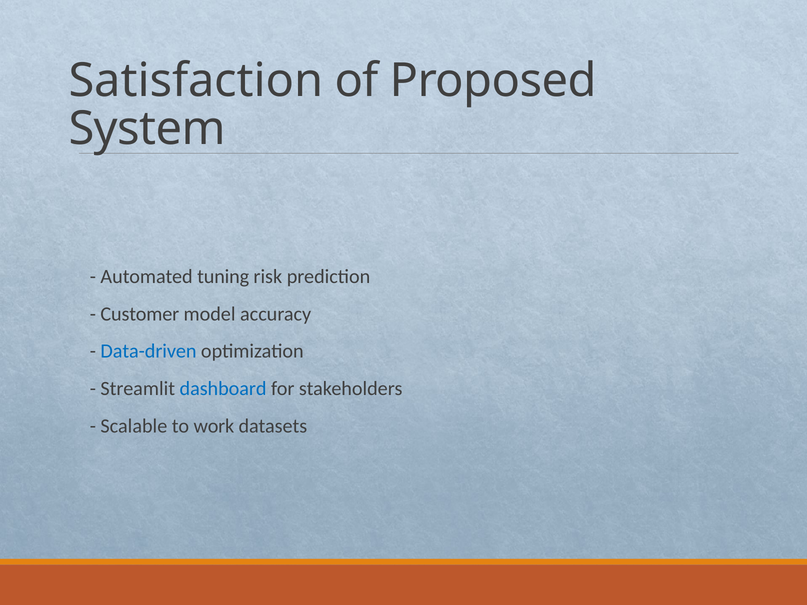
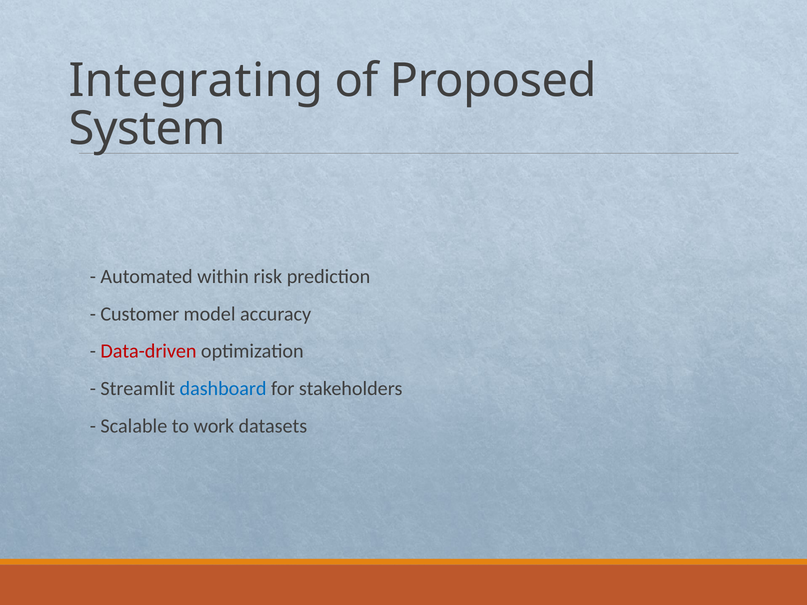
Satisfaction: Satisfaction -> Integrating (196, 81)
tuning: tuning -> within (223, 276)
Data-driven colour: blue -> red (149, 351)
